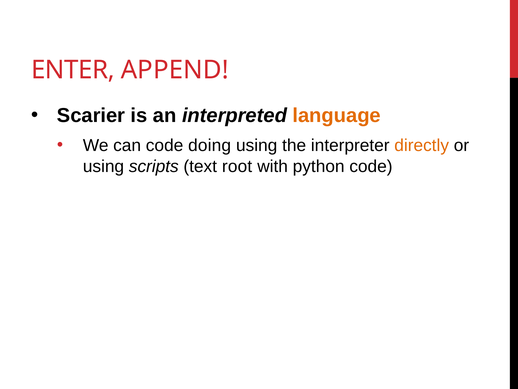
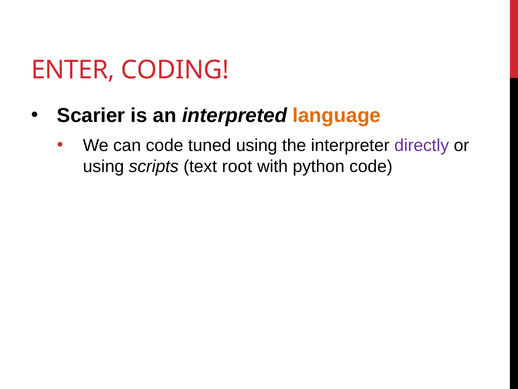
APPEND: APPEND -> CODING (175, 70)
doing: doing -> tuned (210, 145)
directly colour: orange -> purple (422, 145)
